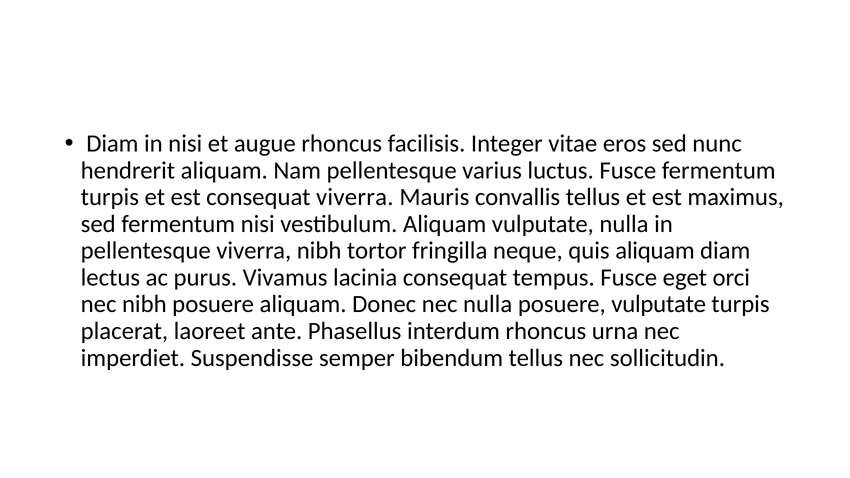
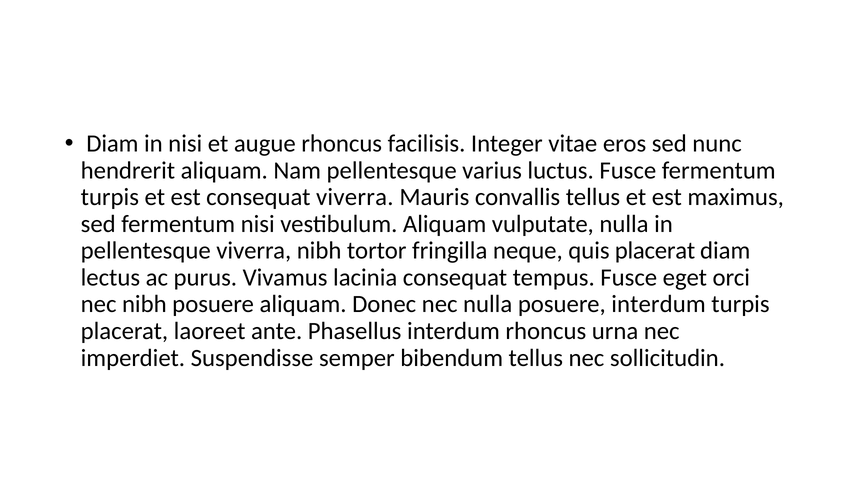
quis aliquam: aliquam -> placerat (655, 251)
posuere vulputate: vulputate -> interdum (659, 304)
